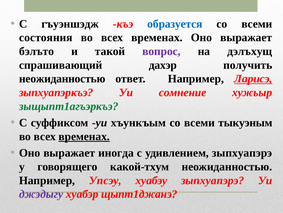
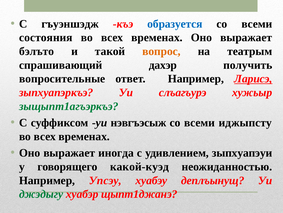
вопрос colour: purple -> orange (161, 51)
дэлъхущ: дэлъхущ -> театрым (250, 51)
неожиданностью: неожиданностью -> вопросительные (62, 79)
сомнение: сомнение -> слъагъурэ (183, 92)
хъункъым: хъункъым -> нэвгъэсыж (138, 122)
тыкуэным: тыкуэным -> иджыпсту (245, 122)
временах underline: present -> none (84, 136)
удивлением зыпхуапэрэ: зыпхуапэрэ -> зыпхуапэуи (242, 152)
какой-тхум: какой-тхум -> какой-куэд (139, 166)
хуабэу зыпхуапэрэ: зыпхуапэрэ -> деплъынущ (213, 180)
джэдыгу colour: purple -> green (41, 193)
